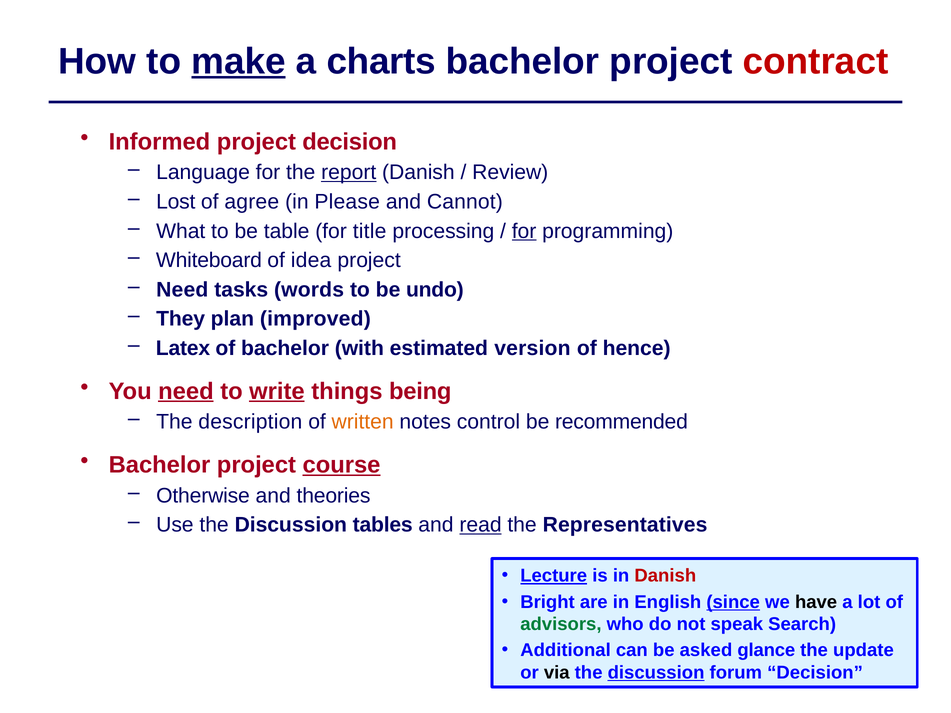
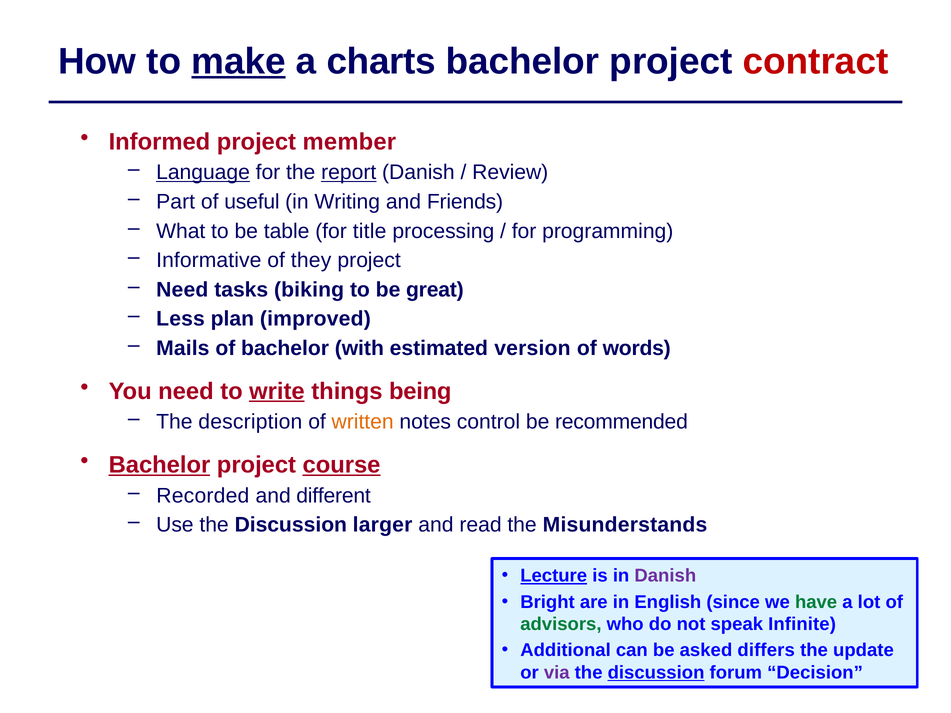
project decision: decision -> member (349, 142)
Language underline: none -> present (203, 172)
Lost: Lost -> Part (176, 202)
agree: agree -> useful (252, 202)
Please: Please -> Writing (347, 202)
Cannot: Cannot -> Friends (465, 202)
for underline: present -> none (524, 231)
Whiteboard: Whiteboard -> Informative (209, 260)
idea: idea -> they (311, 260)
words: words -> biking (309, 290)
undo: undo -> great (435, 290)
They: They -> Less (181, 319)
Latex: Latex -> Mails (183, 348)
hence: hence -> words (637, 348)
need underline: present -> none (186, 391)
Bachelor underline: none -> present (159, 465)
Otherwise: Otherwise -> Recorded (203, 496)
theories: theories -> different (334, 496)
tables: tables -> larger (383, 525)
read underline: present -> none (481, 525)
Representatives: Representatives -> Misunderstands (625, 525)
Danish colour: red -> purple (665, 576)
since underline: present -> none (733, 602)
have colour: black -> green (816, 602)
Search: Search -> Infinite (802, 624)
glance: glance -> differs (766, 651)
via colour: black -> purple (557, 673)
